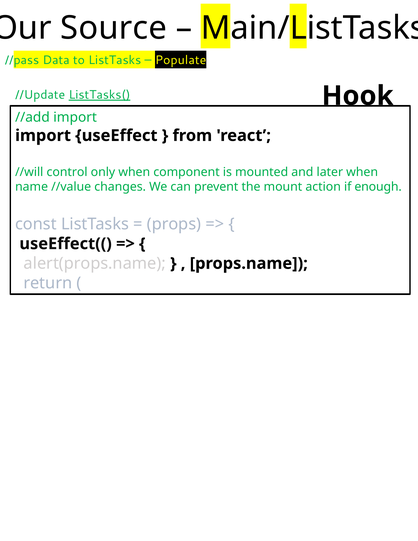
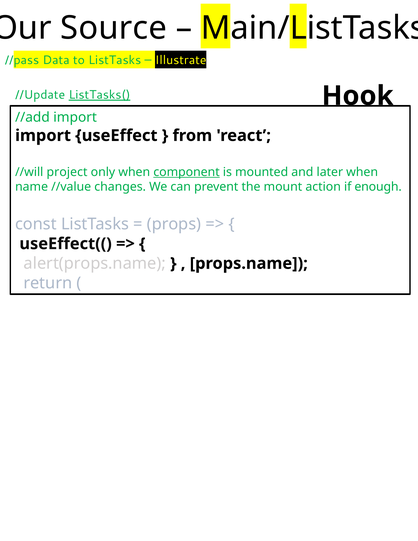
Populate: Populate -> Illustrate (181, 60)
control: control -> project (67, 172)
component underline: none -> present (187, 172)
